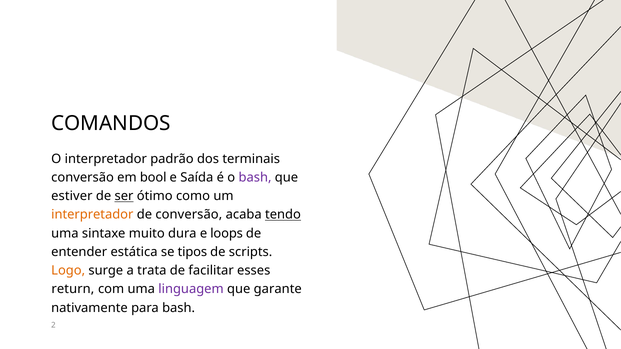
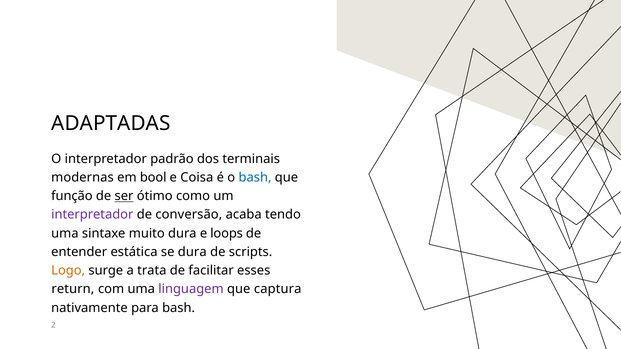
COMANDOS: COMANDOS -> ADAPTADAS (111, 123)
conversão: conversão -> modernas (83, 178)
Saída: Saída -> Coisa (197, 178)
bash colour: purple -> blue (255, 178)
estiver: estiver -> função (72, 196)
interpretador colour: orange -> purple (92, 215)
tendo underline: present -> none (283, 215)
se tipos: tipos -> dura (192, 252)
garante: garante -> captura (278, 289)
